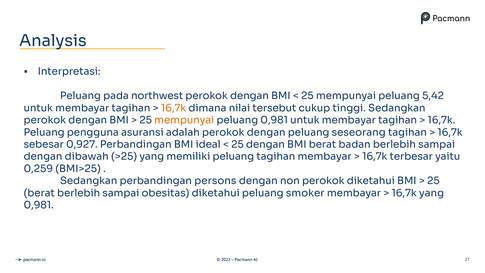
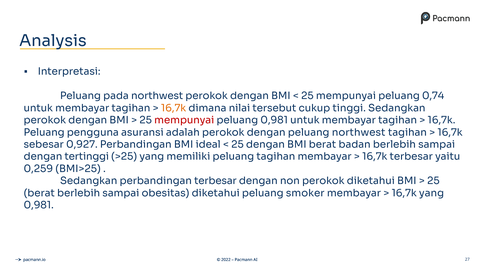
5,42: 5,42 -> 0,74 (433, 96)
mempunyai colour: orange -> red (184, 120)
peluang seseorang: seseorang -> northwest (359, 132)
dibawah: dibawah -> tertinggi (87, 157)
perbandingan persons: persons -> terbesar (215, 181)
